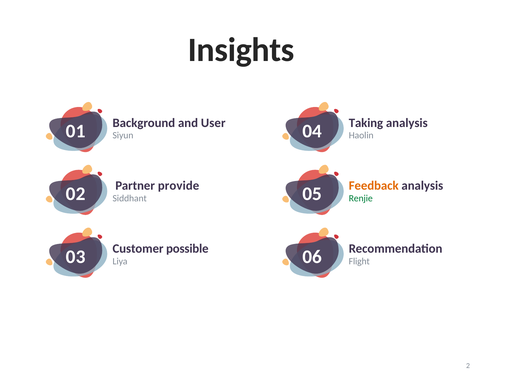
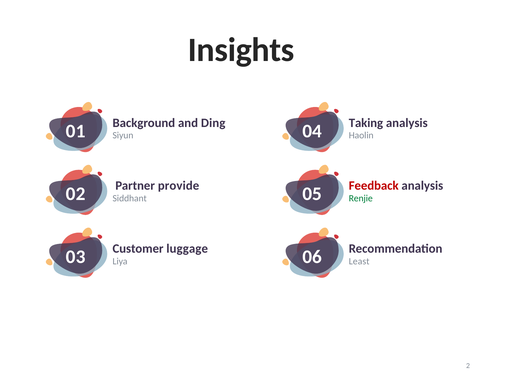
User: User -> Ding (213, 123)
Feedback colour: orange -> red (374, 186)
possible: possible -> luggage (187, 248)
Flight: Flight -> Least (359, 261)
